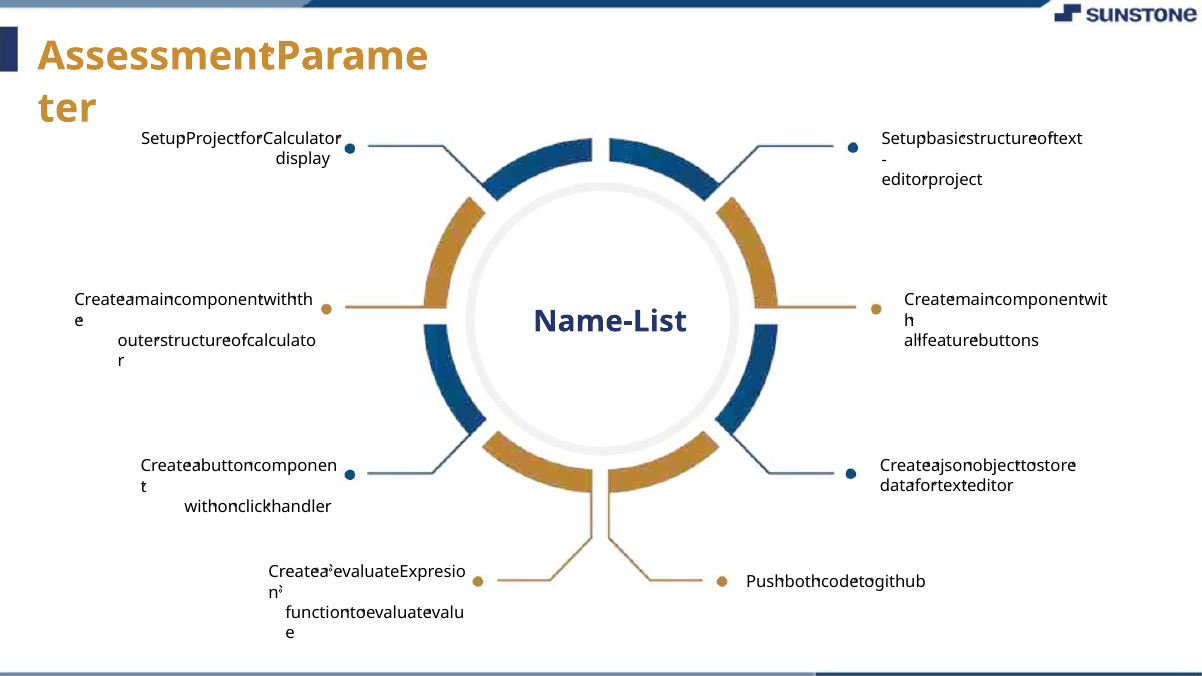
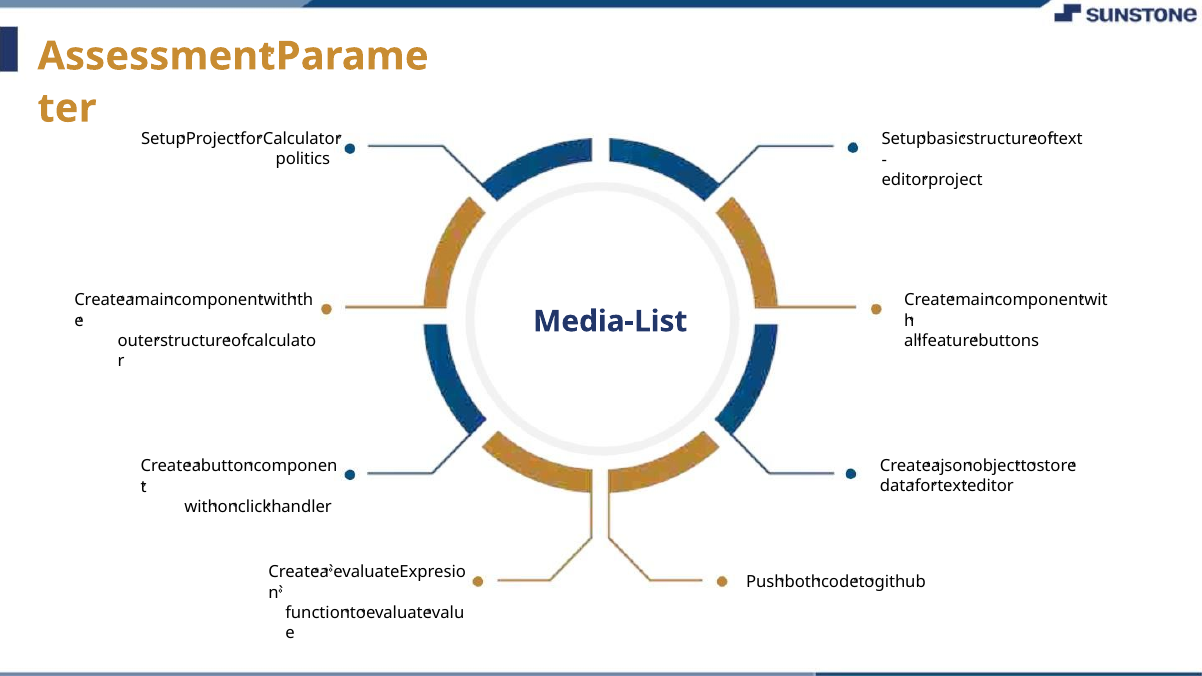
display: display -> politics (303, 159)
Name-List: Name-List -> Media-List (610, 321)
